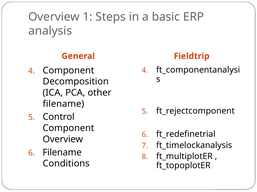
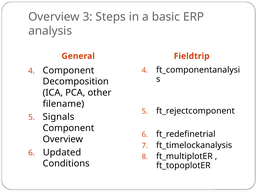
1: 1 -> 3 (88, 17)
Control: Control -> Signals (58, 117)
Filename: Filename -> Updated (62, 153)
